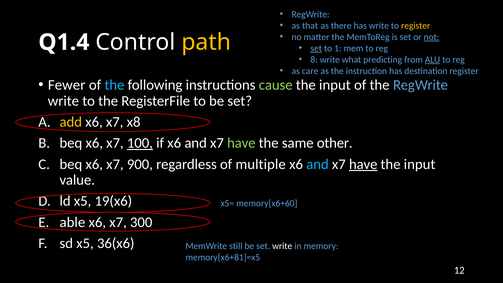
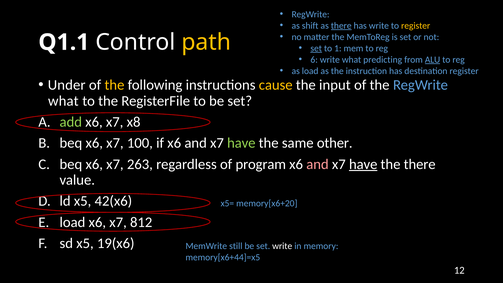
that: that -> shift (310, 26)
there underline: none -> present (341, 26)
not underline: present -> none (431, 37)
Q1.4: Q1.4 -> Q1.1 (64, 42)
8: 8 -> 6 (314, 60)
as care: care -> load (310, 71)
Fewer: Fewer -> Under (67, 85)
the colour: light blue -> yellow (114, 85)
cause colour: light green -> yellow (276, 85)
write: write -> what (63, 101)
add colour: yellow -> light green (71, 122)
100 underline: present -> none (140, 143)
900: 900 -> 263 (140, 164)
multiple: multiple -> program (261, 164)
and colour: light blue -> pink (317, 164)
input: input -> there (420, 164)
19(x6: 19(x6 -> 42(x6 (113, 201)
memory[x6+60: memory[x6+60 -> memory[x6+20 (267, 203)
able: able -> load (72, 222)
300: 300 -> 812 (141, 222)
36(x6: 36(x6 -> 19(x6 (116, 243)
memory[x6+81]=x5: memory[x6+81]=x5 -> memory[x6+44]=x5 (223, 257)
